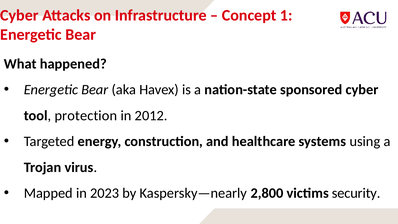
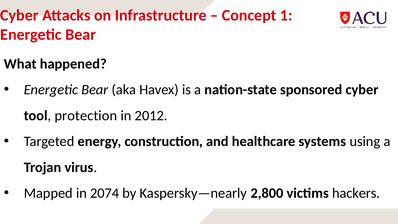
2023: 2023 -> 2074 (105, 193)
security: security -> hackers (356, 193)
